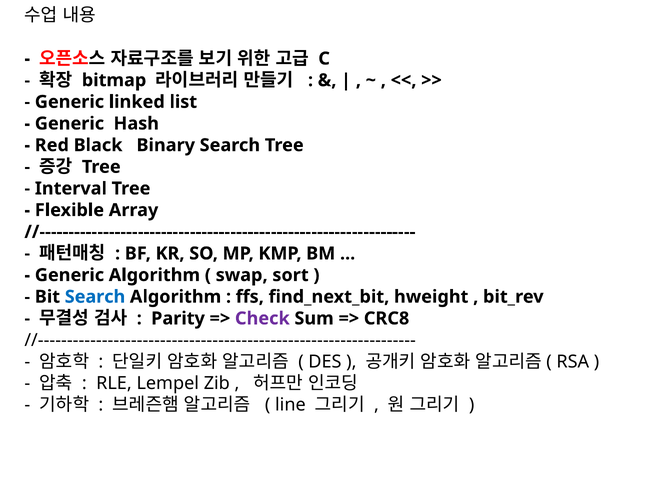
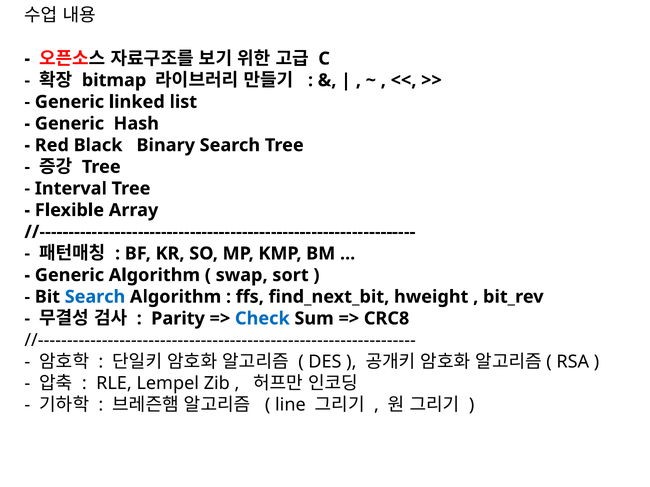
Check colour: purple -> blue (262, 319)
